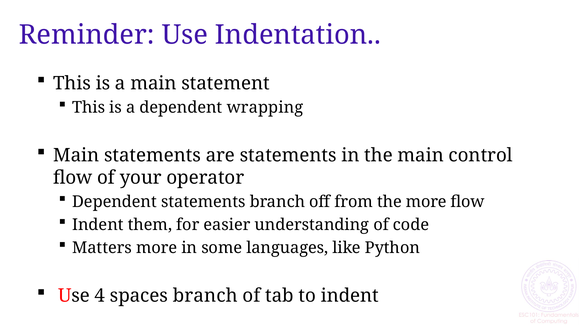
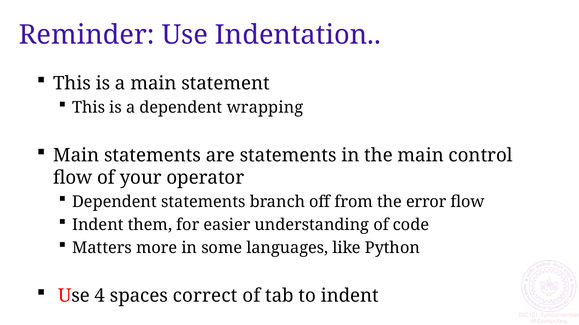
the more: more -> error (426, 202)
spaces branch: branch -> correct (205, 296)
